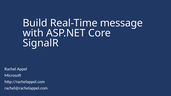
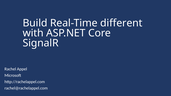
message: message -> different (121, 23)
